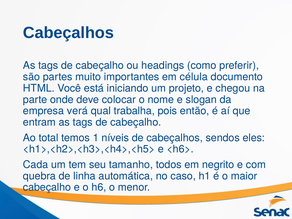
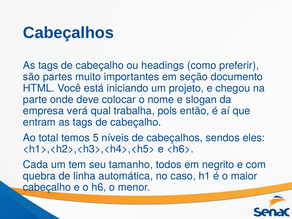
célula: célula -> seção (194, 77)
1: 1 -> 5 (96, 138)
